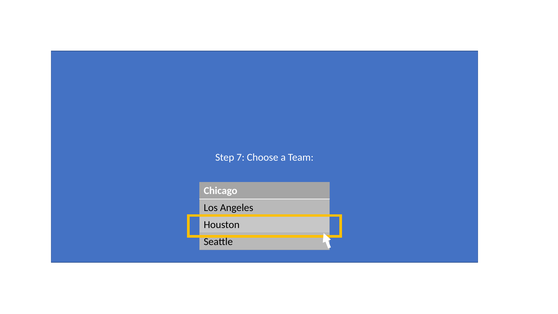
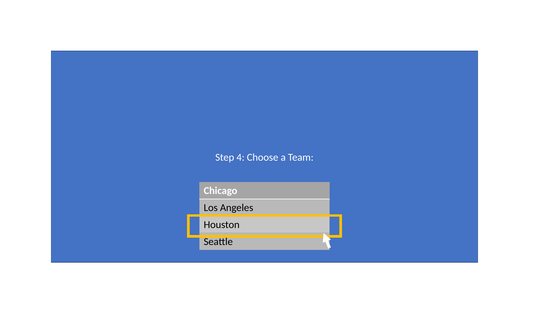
7: 7 -> 4 (241, 157)
